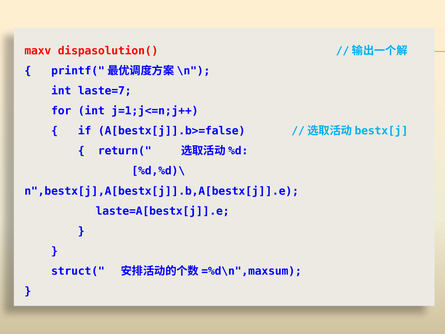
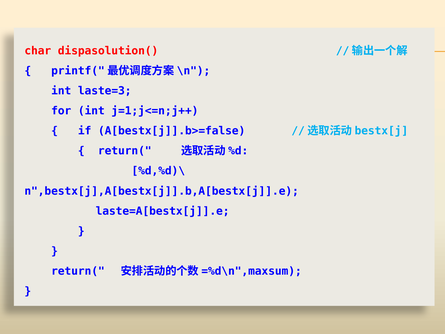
maxv: maxv -> char (38, 51)
laste=7: laste=7 -> laste=3 (105, 91)
struct(: struct( -> return( (78, 271)
